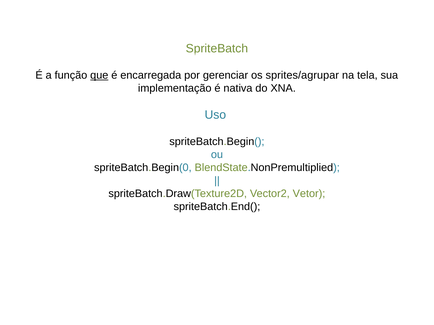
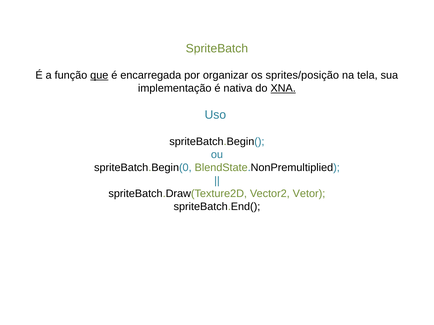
gerenciar: gerenciar -> organizar (226, 75)
sprites/agrupar: sprites/agrupar -> sprites/posição (302, 75)
XNA underline: none -> present (283, 88)
